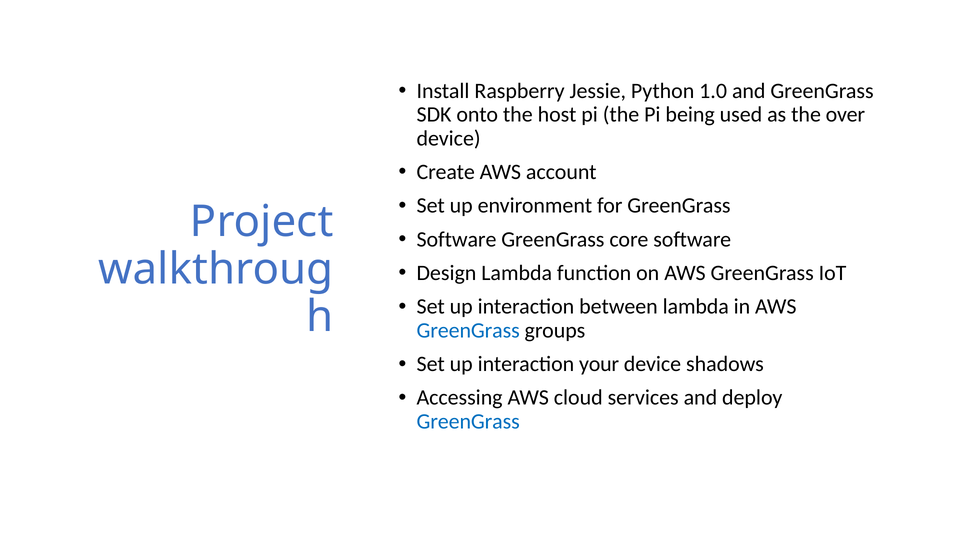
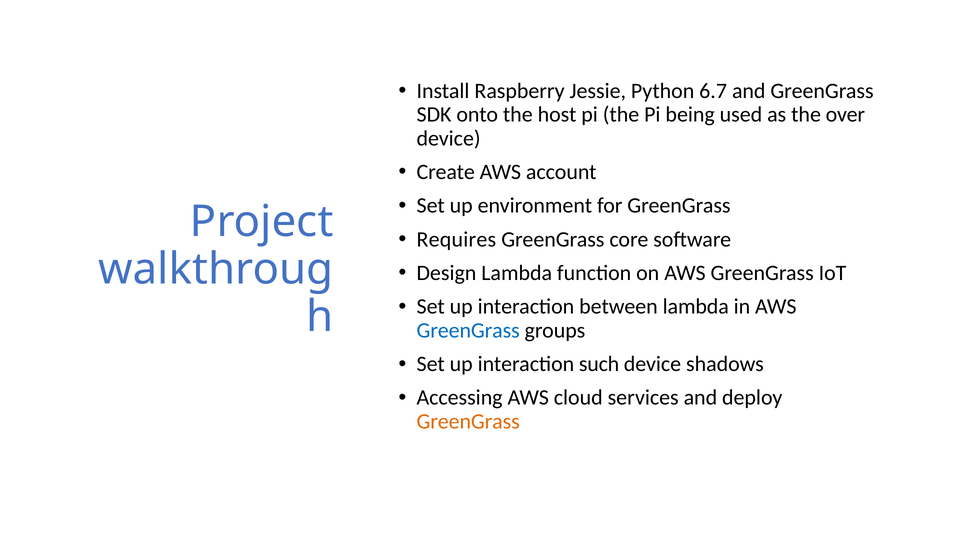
1.0: 1.0 -> 6.7 (713, 91)
Software: Software -> Requires (456, 240)
your: your -> such (599, 364)
GreenGrass colour: blue -> orange (468, 422)
